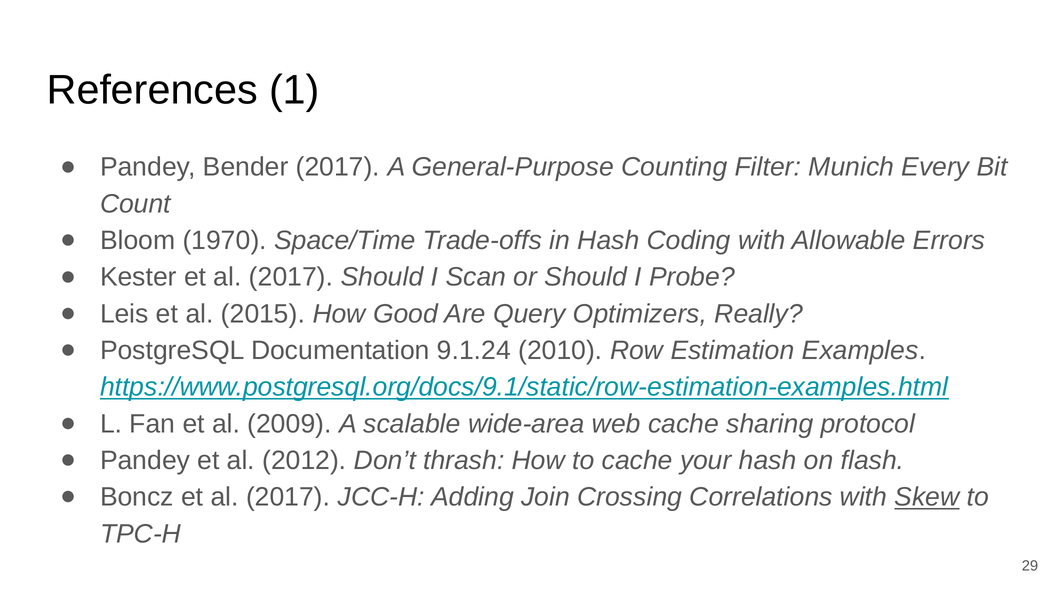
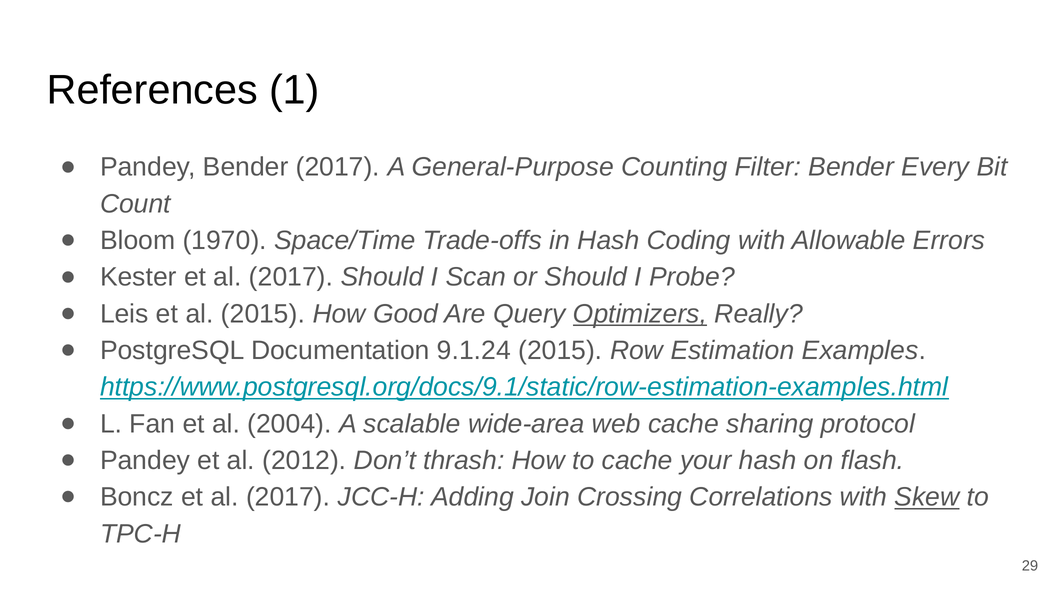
Filter Munich: Munich -> Bender (851, 167)
Optimizers underline: none -> present (640, 314)
9.1.24 2010: 2010 -> 2015 (560, 350)
2009: 2009 -> 2004 (289, 424)
